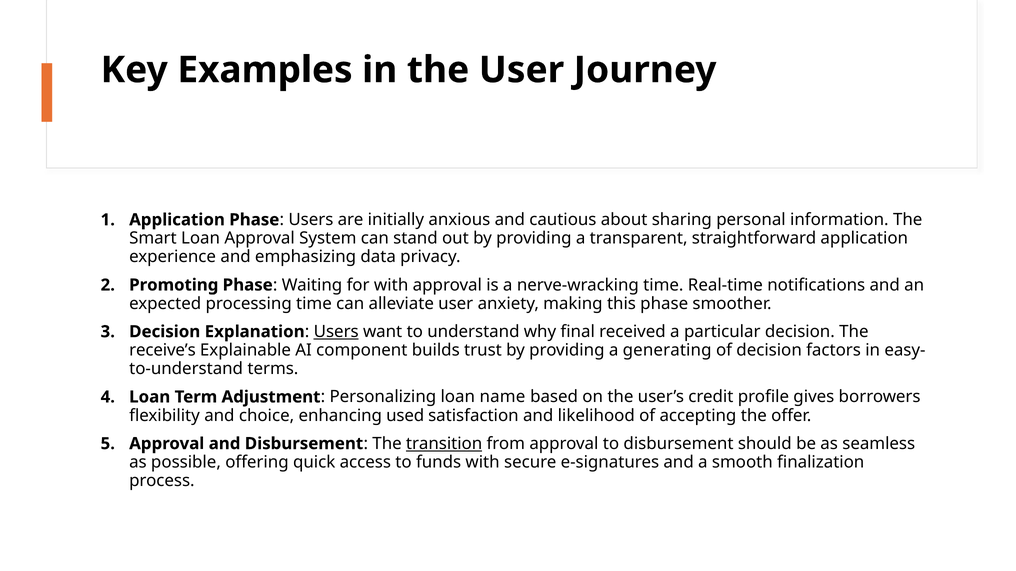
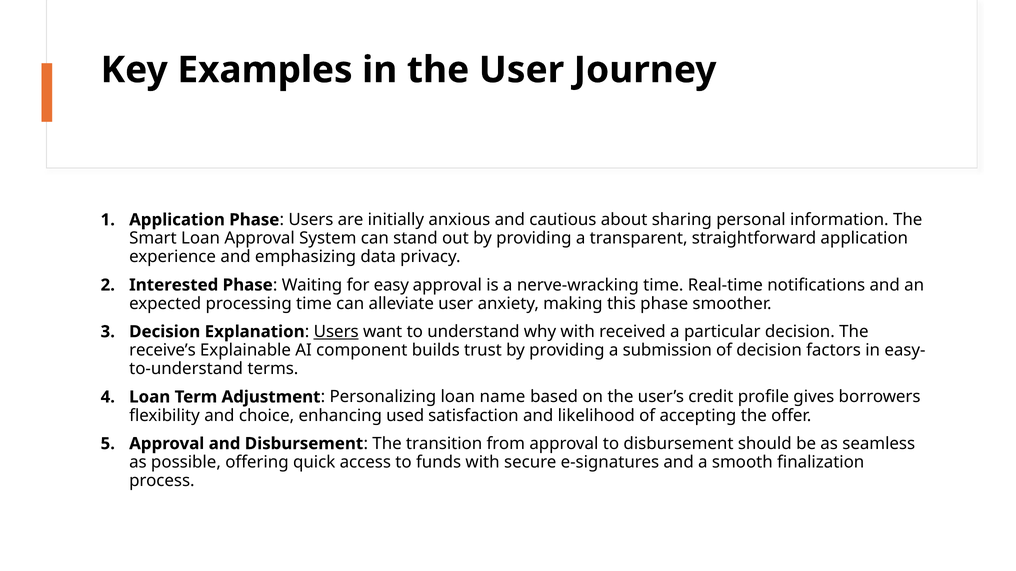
Promoting: Promoting -> Interested (174, 285)
for with: with -> easy (391, 285)
why final: final -> with (578, 332)
generating: generating -> submission (667, 351)
transition underline: present -> none (444, 444)
